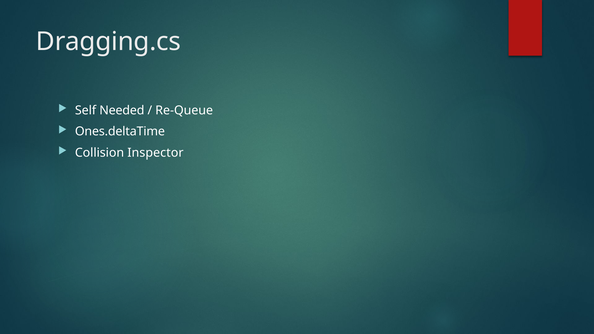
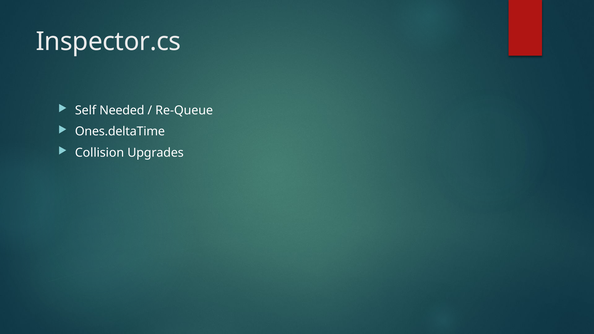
Dragging.cs: Dragging.cs -> Inspector.cs (108, 42)
Inspector: Inspector -> Upgrades (156, 153)
